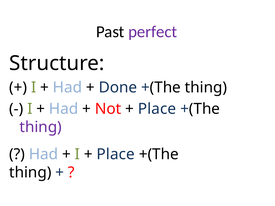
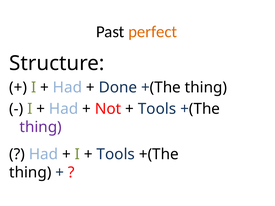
perfect colour: purple -> orange (153, 32)
Place: Place -> Tools (157, 109)
Place: Place -> Tools (116, 154)
